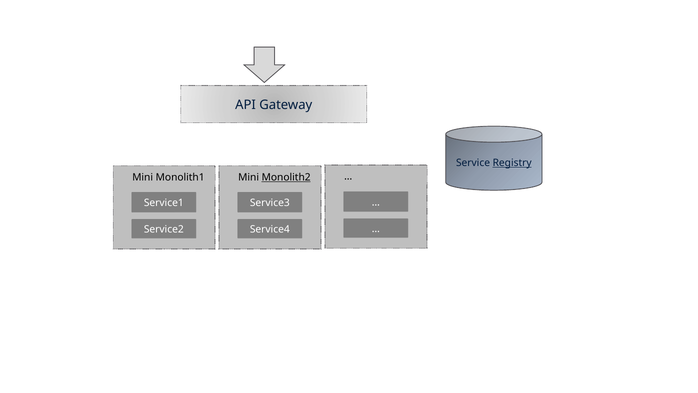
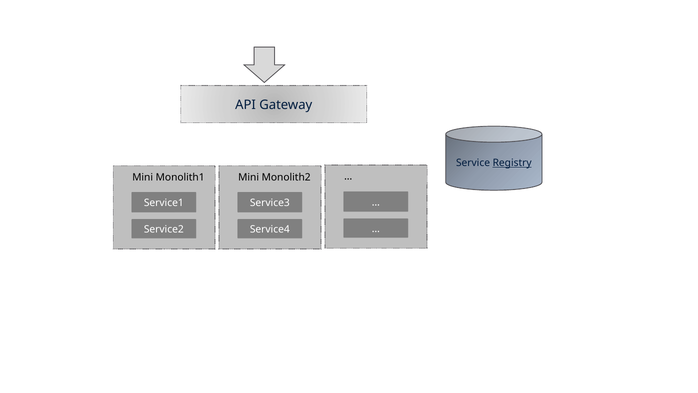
Monolith2 underline: present -> none (286, 177)
